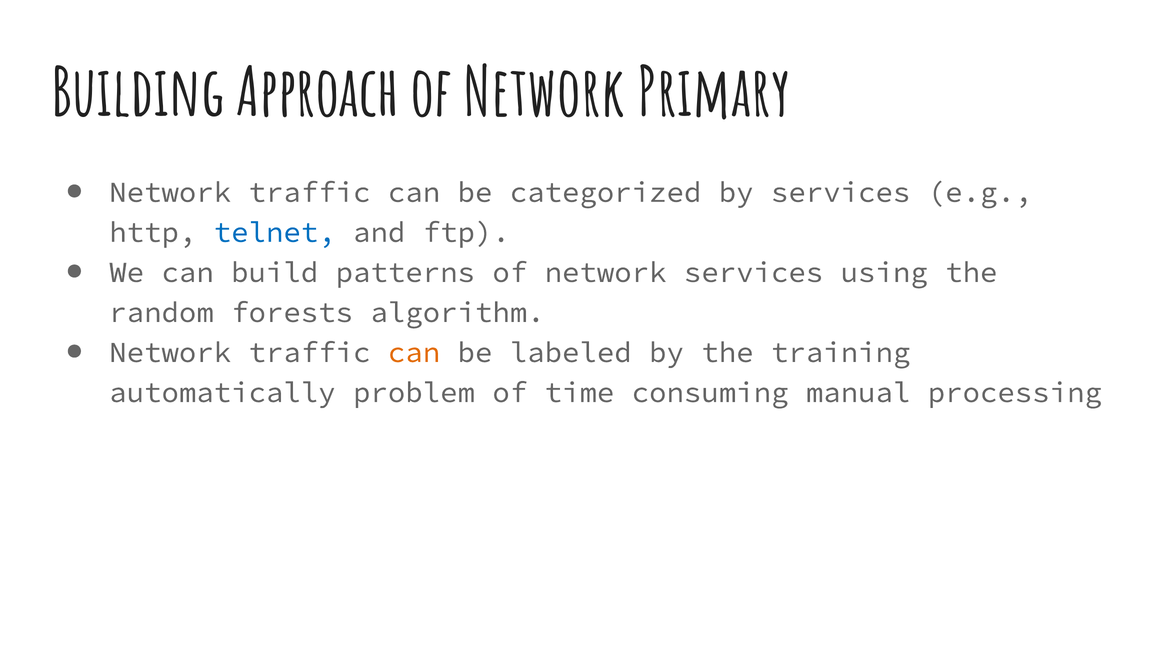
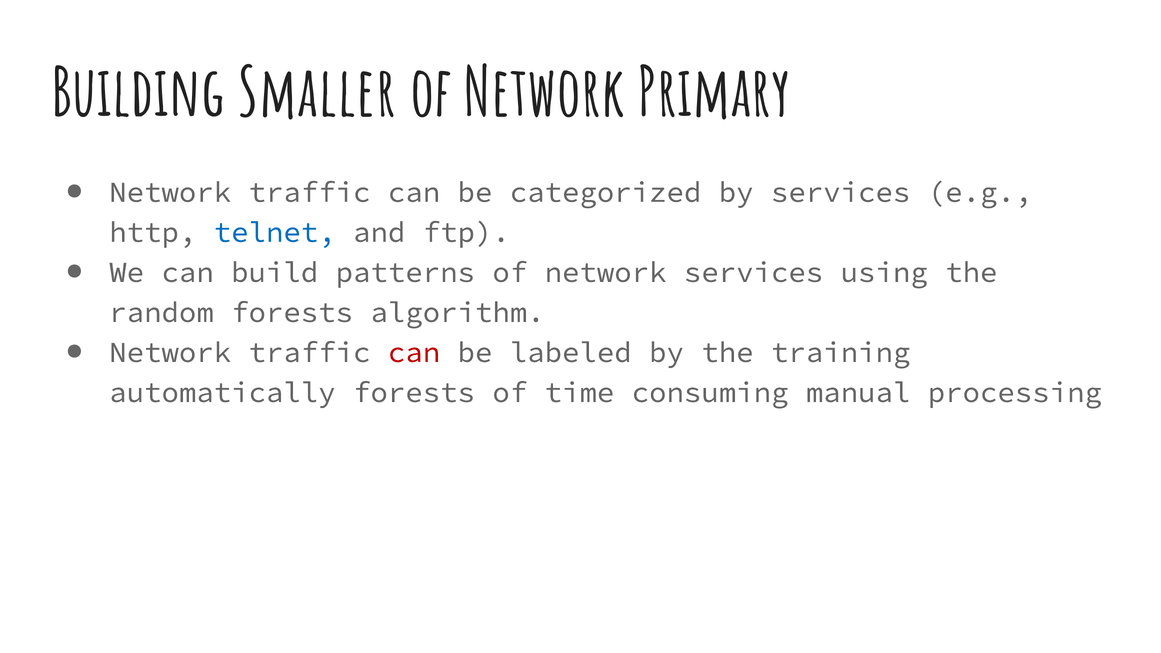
Approach: Approach -> Smaller (317, 94)
can colour: orange -> red (414, 352)
automatically problem: problem -> forests (414, 392)
